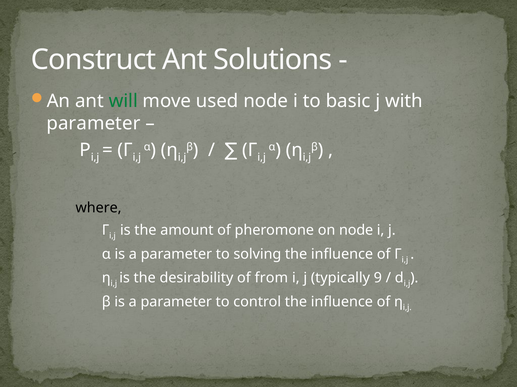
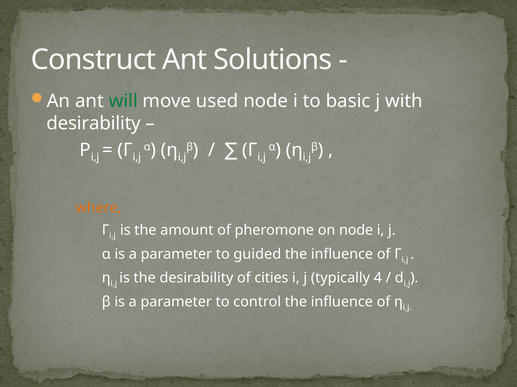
parameter: parameter -> desirability (94, 124)
where colour: black -> orange (99, 208)
solving: solving -> guided (257, 255)
from: from -> cities (271, 278)
9: 9 -> 4 (378, 278)
